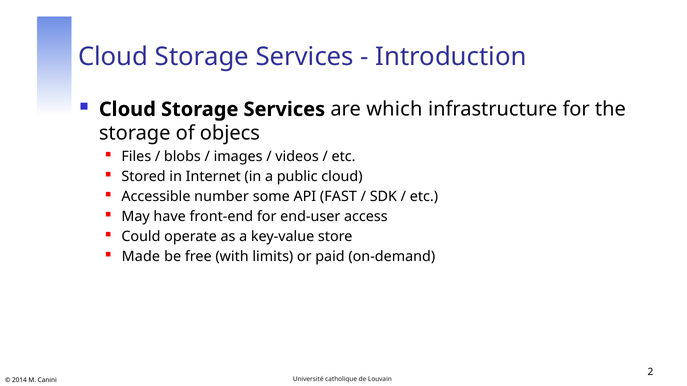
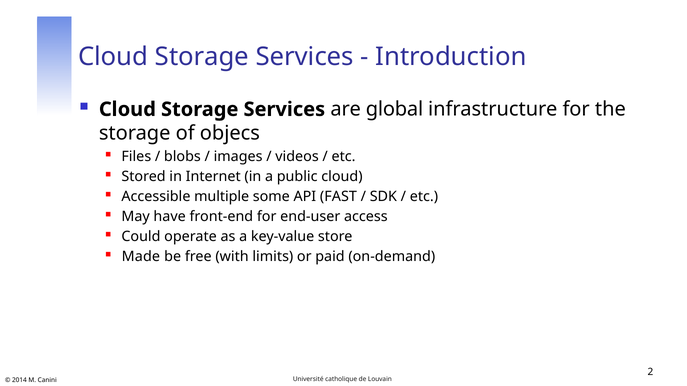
which: which -> global (395, 109)
number: number -> multiple (222, 197)
